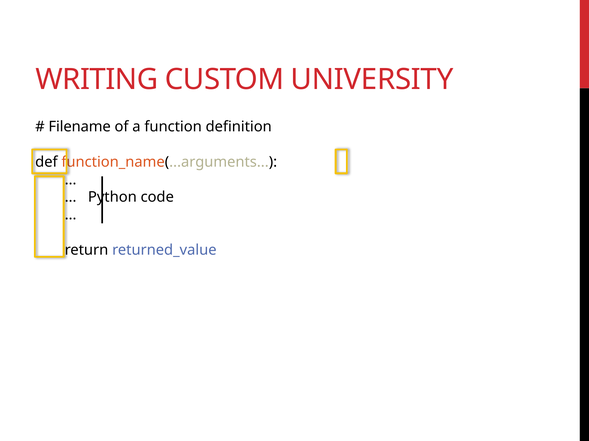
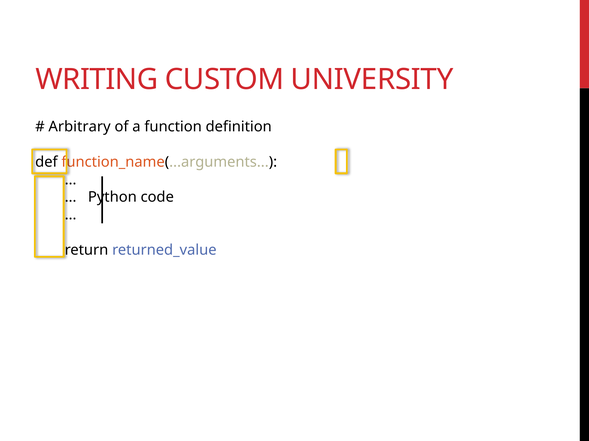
Filename: Filename -> Arbitrary (80, 127)
